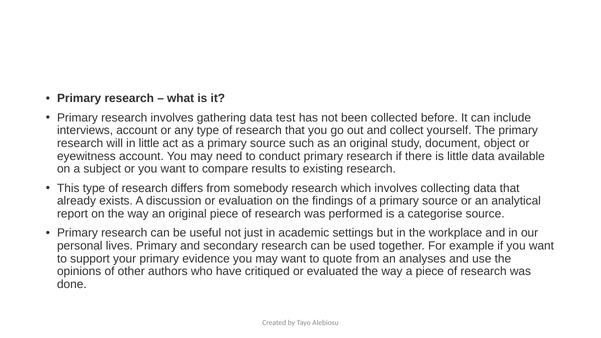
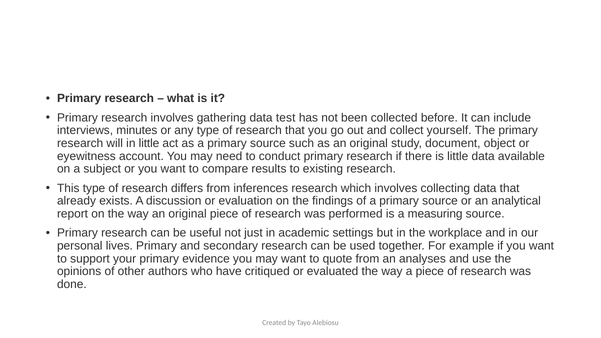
interviews account: account -> minutes (137, 131)
somebody: somebody -> inferences (261, 188)
categorise: categorise -> measuring (435, 214)
